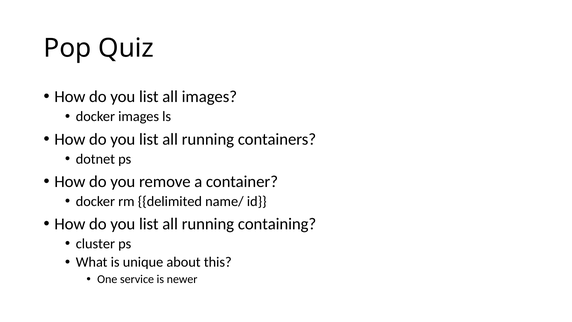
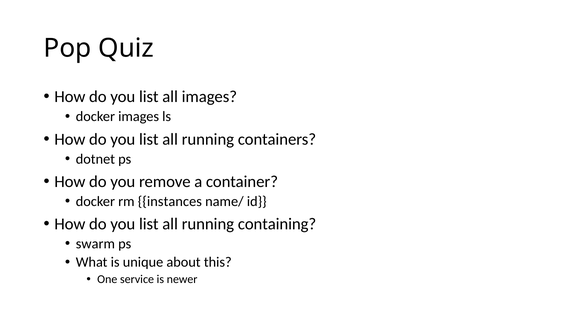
delimited: delimited -> instances (170, 201)
cluster: cluster -> swarm (95, 244)
